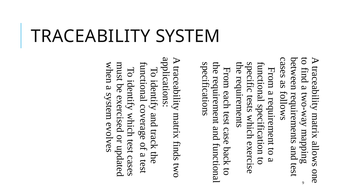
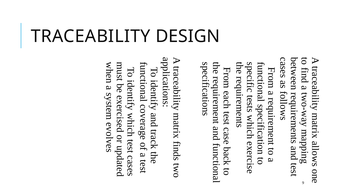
SYSTEM: SYSTEM -> DESIGN (188, 36)
